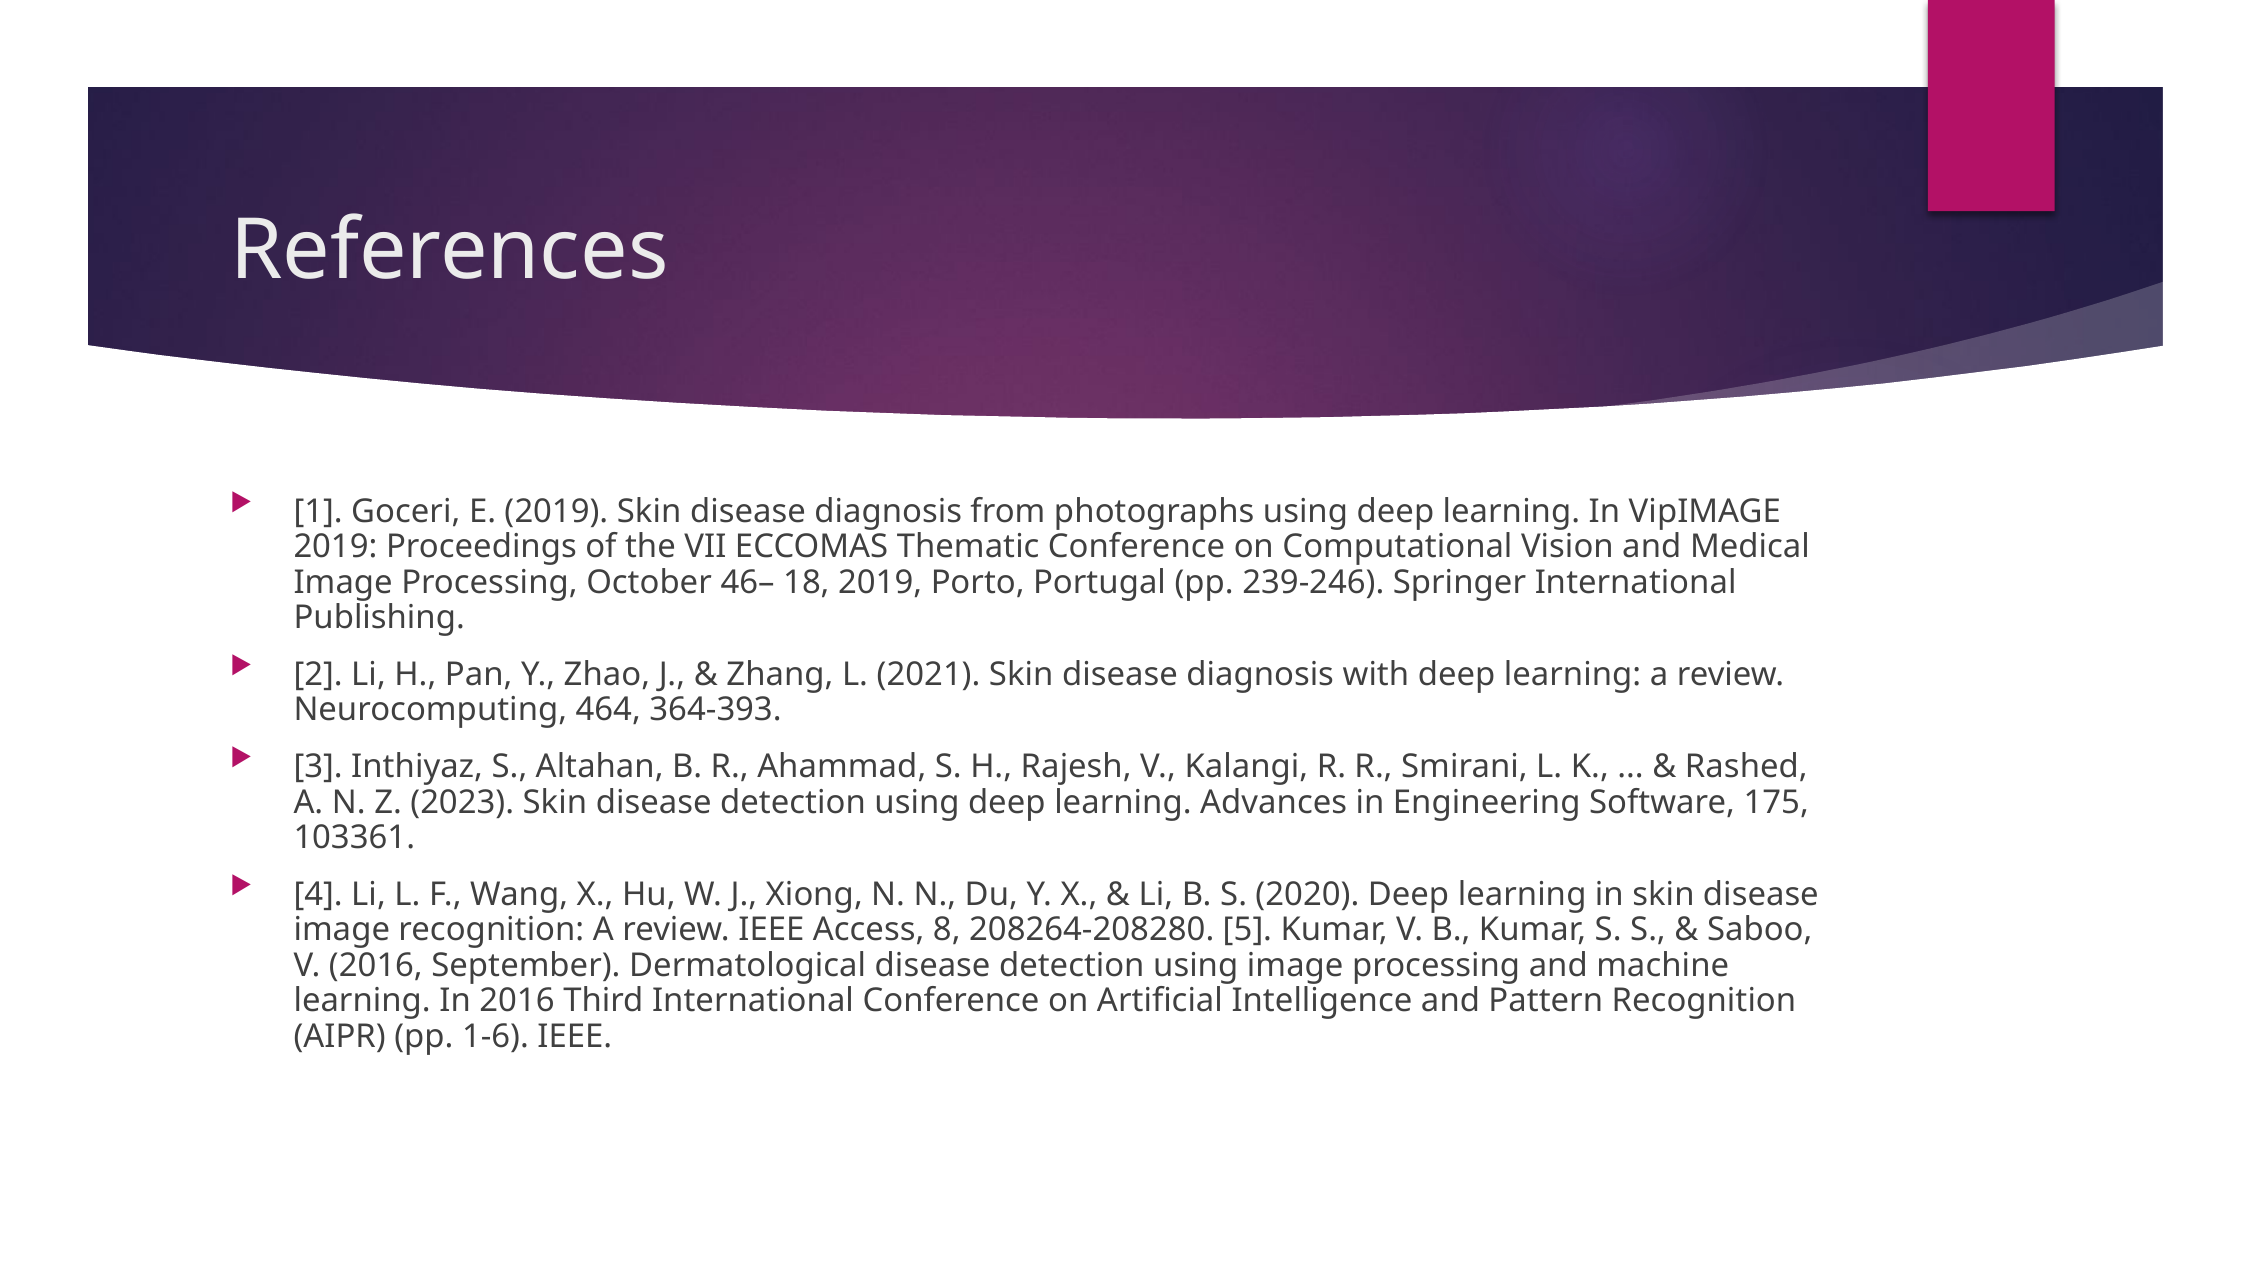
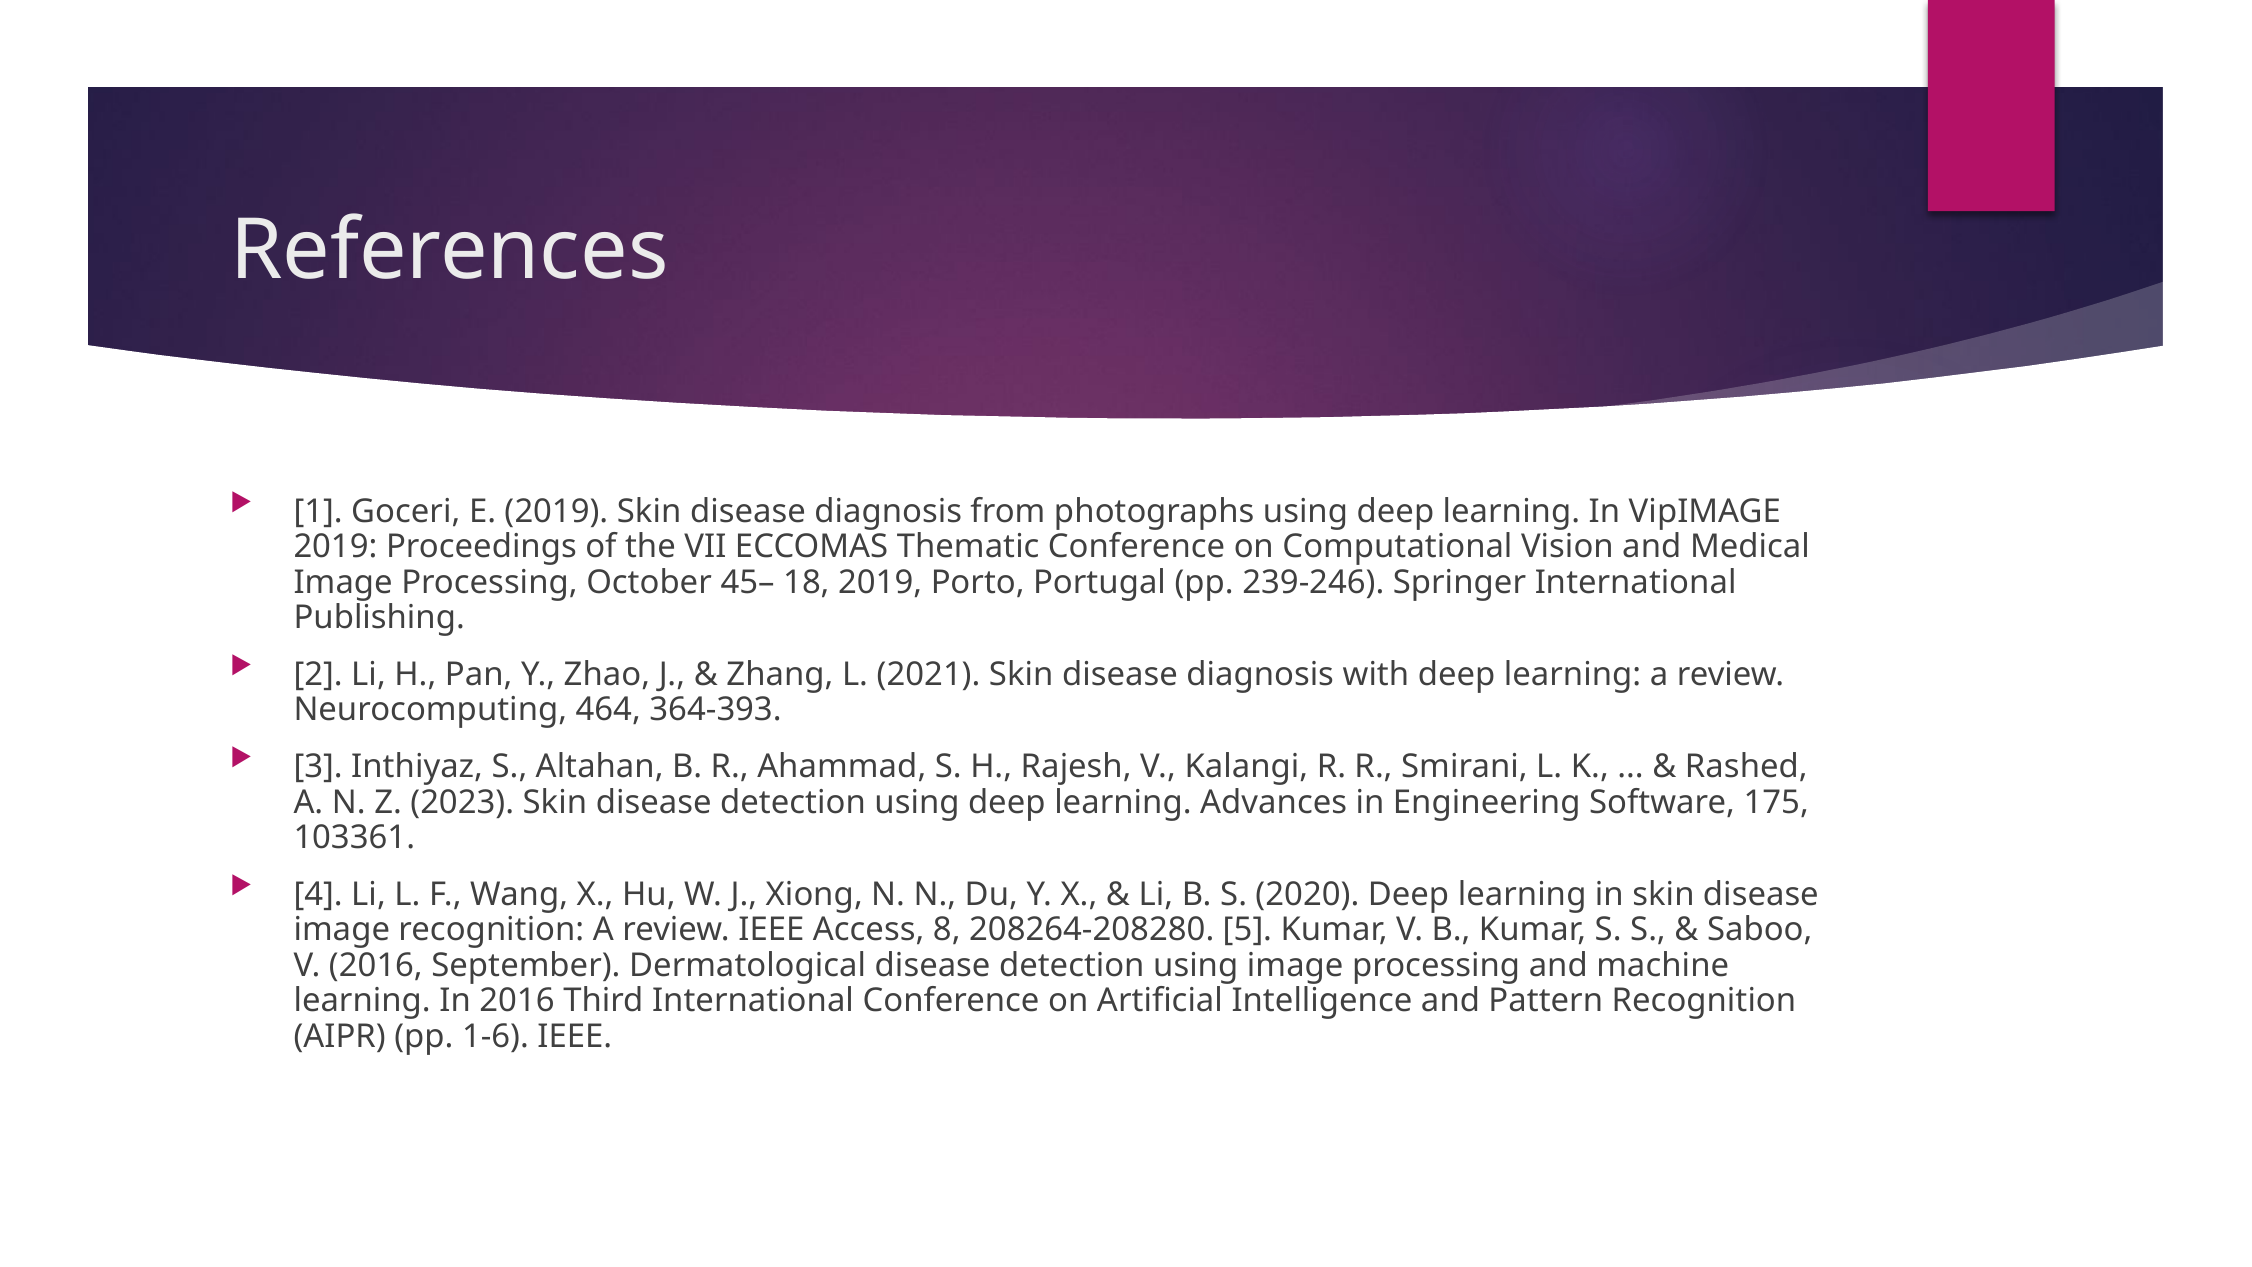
46–: 46– -> 45– (748, 582)
